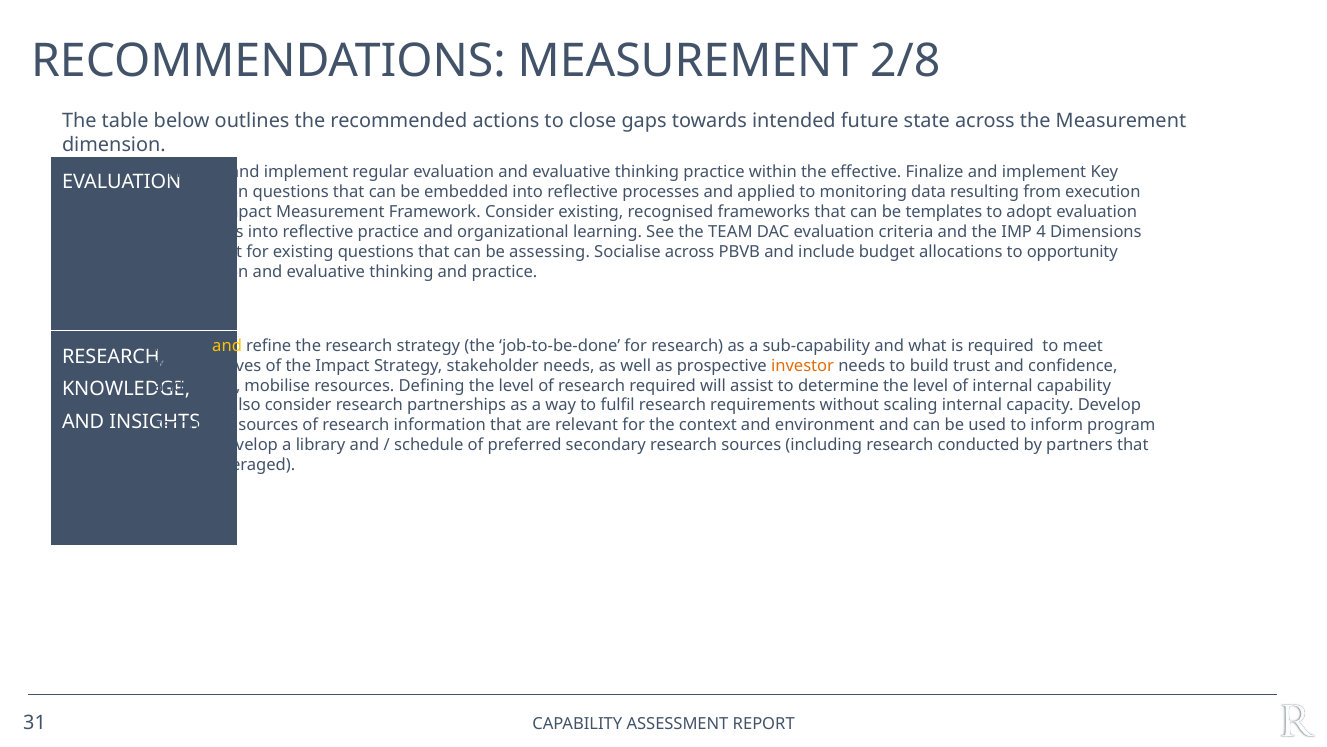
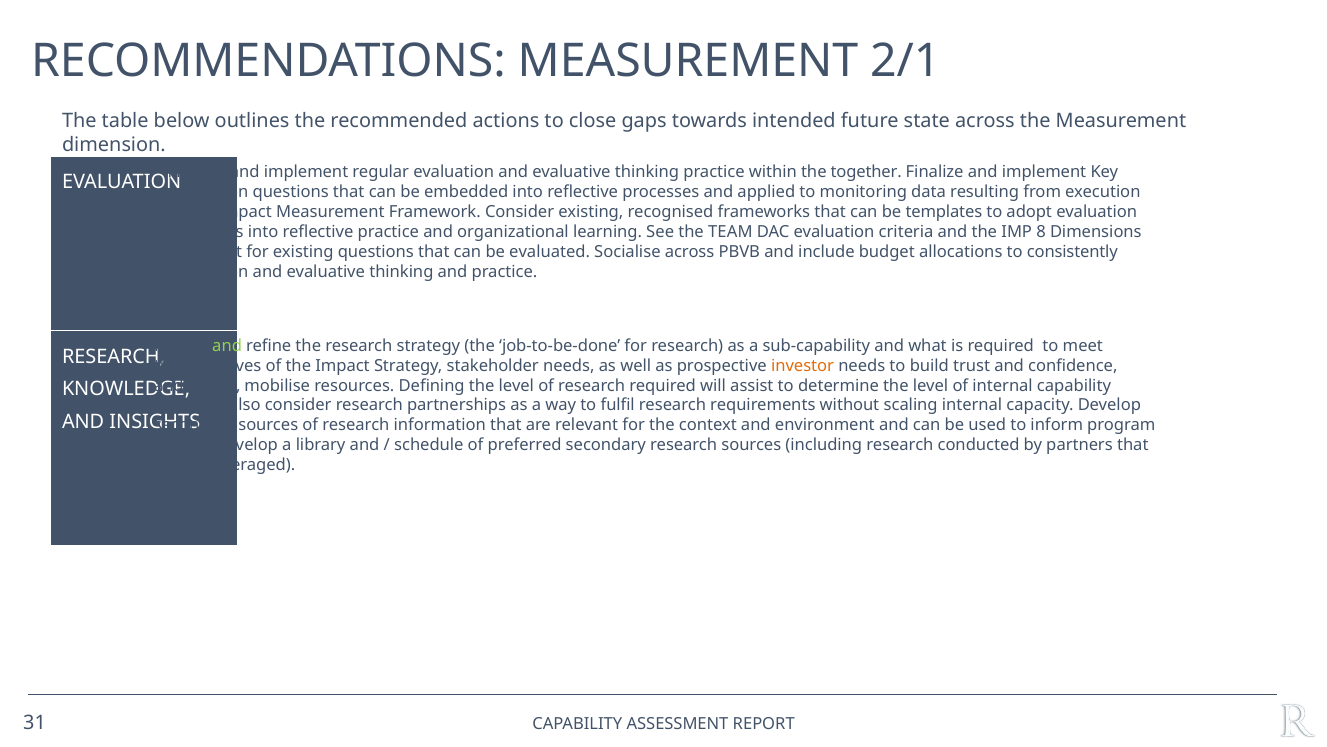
2/8: 2/8 -> 2/1 (905, 61)
effective: effective -> together (866, 172)
4: 4 -> 8 (1041, 232)
assessing: assessing -> evaluated (550, 252)
opportunity: opportunity -> consistently (1072, 252)
and colour: yellow -> light green (227, 345)
